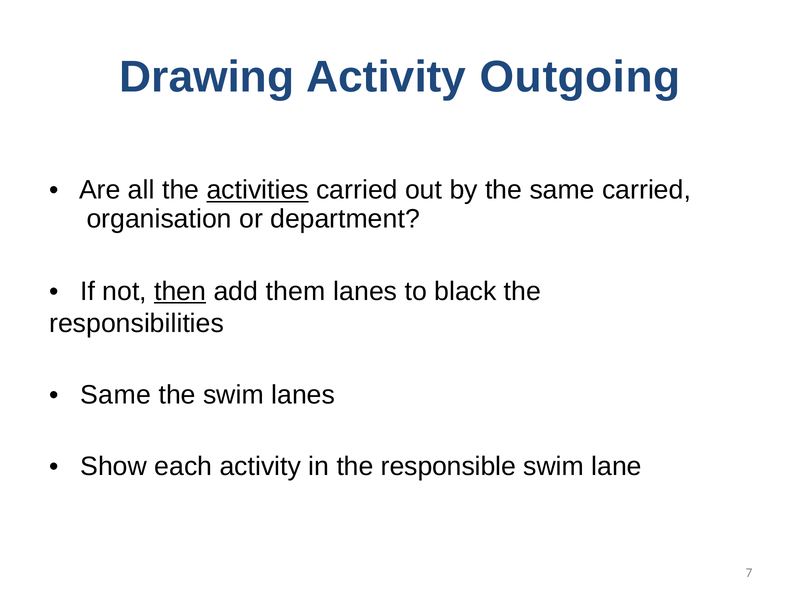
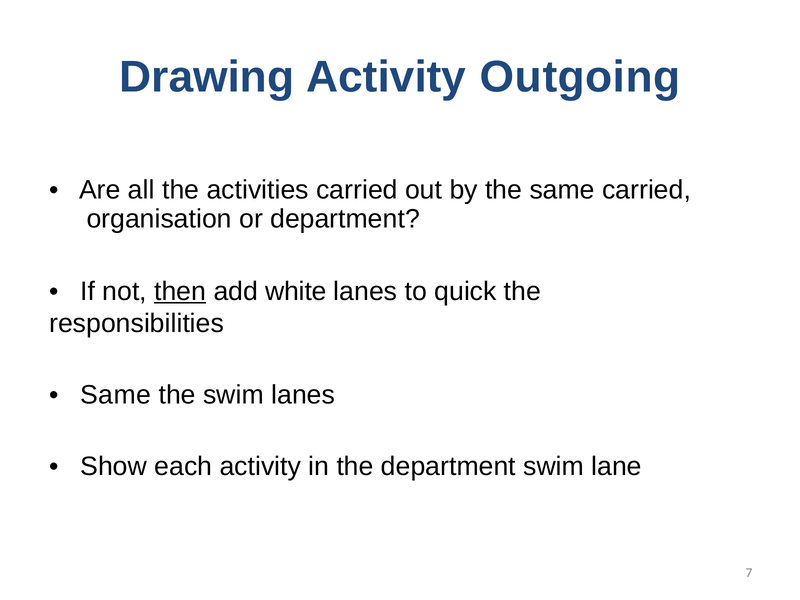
activities underline: present -> none (258, 190)
them: them -> white (296, 291)
black: black -> quick (465, 291)
the responsible: responsible -> department (448, 466)
